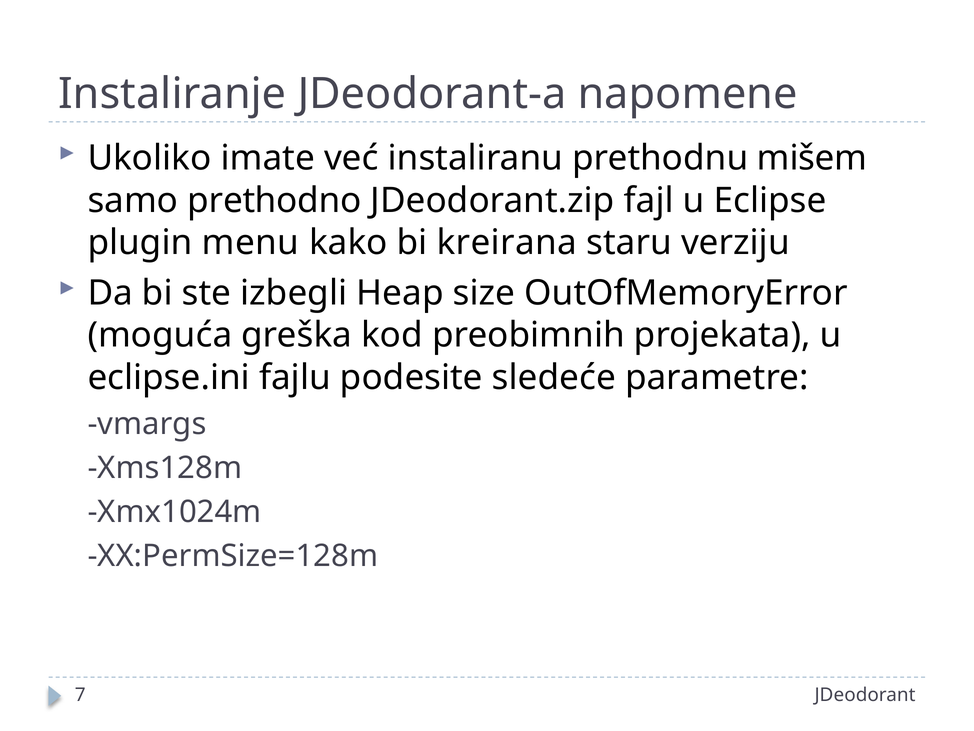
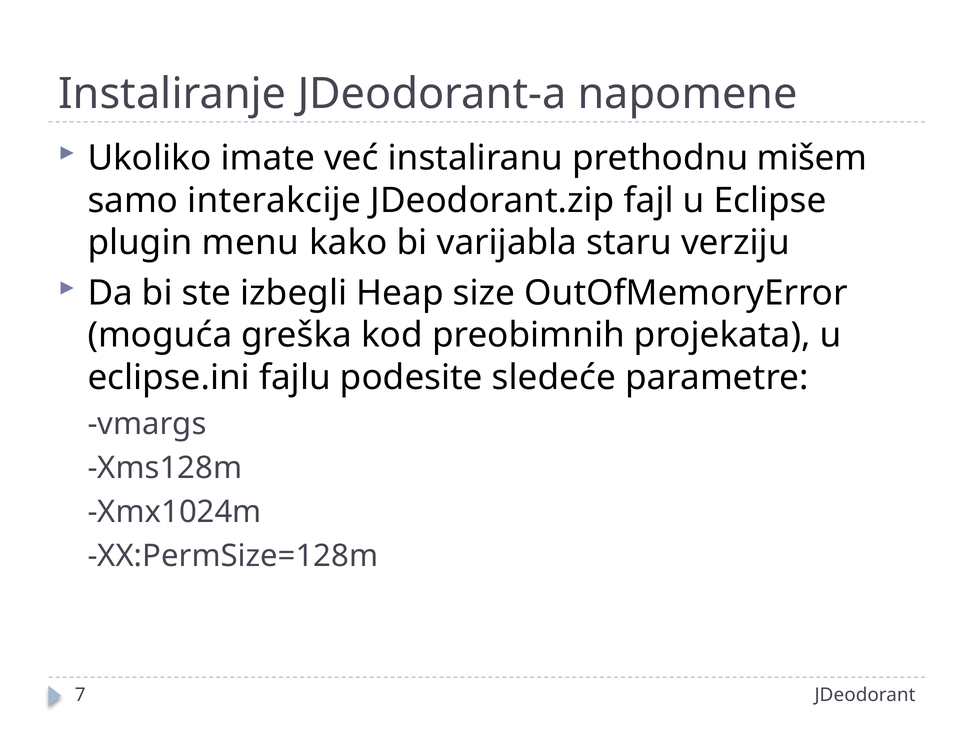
prethodno: prethodno -> interakcije (274, 200)
kreirana: kreirana -> varijabla (507, 243)
